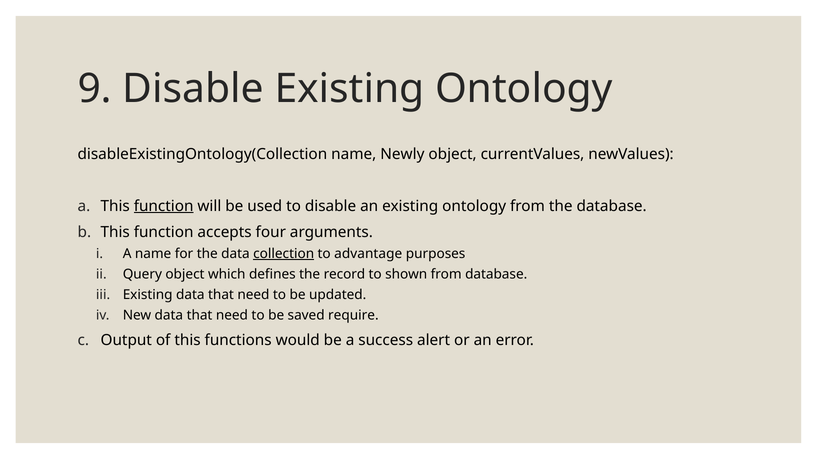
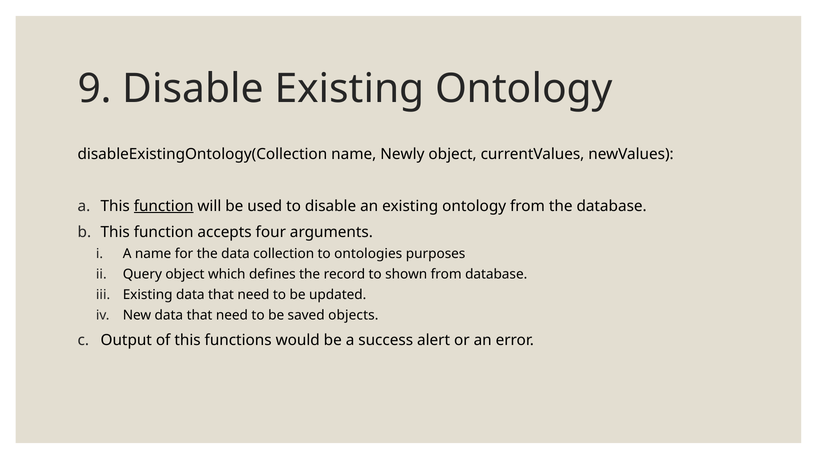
collection underline: present -> none (284, 254)
advantage: advantage -> ontologies (368, 254)
require: require -> objects (353, 316)
